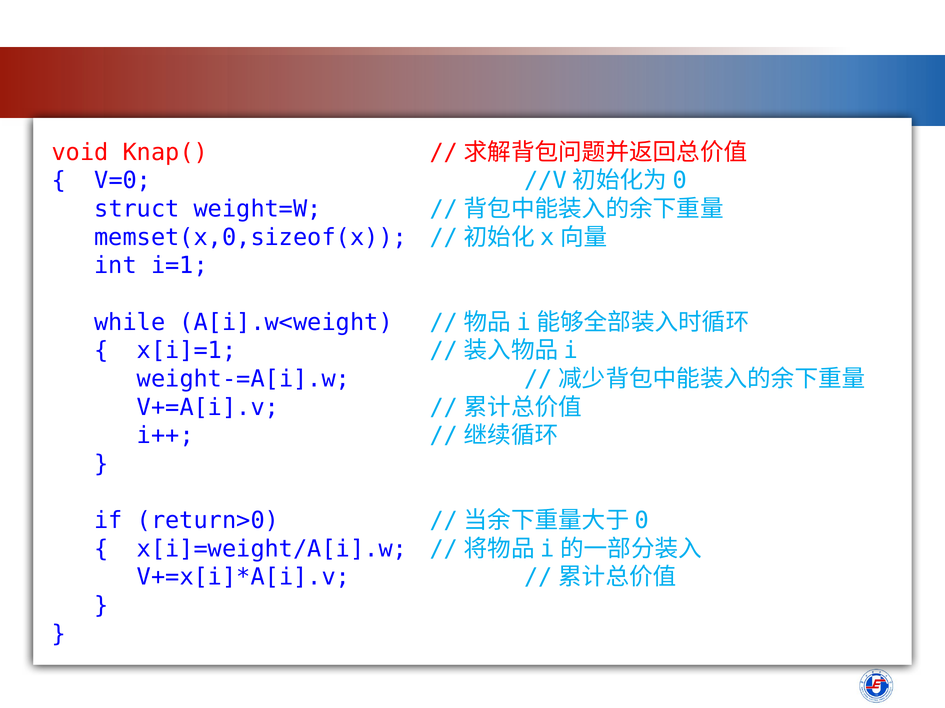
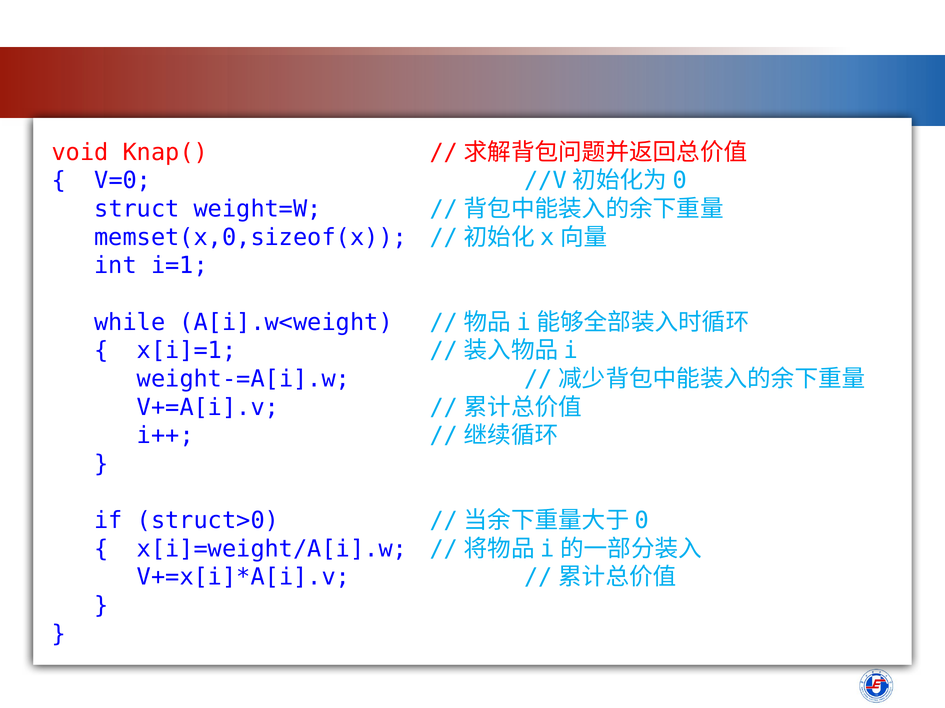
return>0: return>0 -> struct>0 (208, 521)
